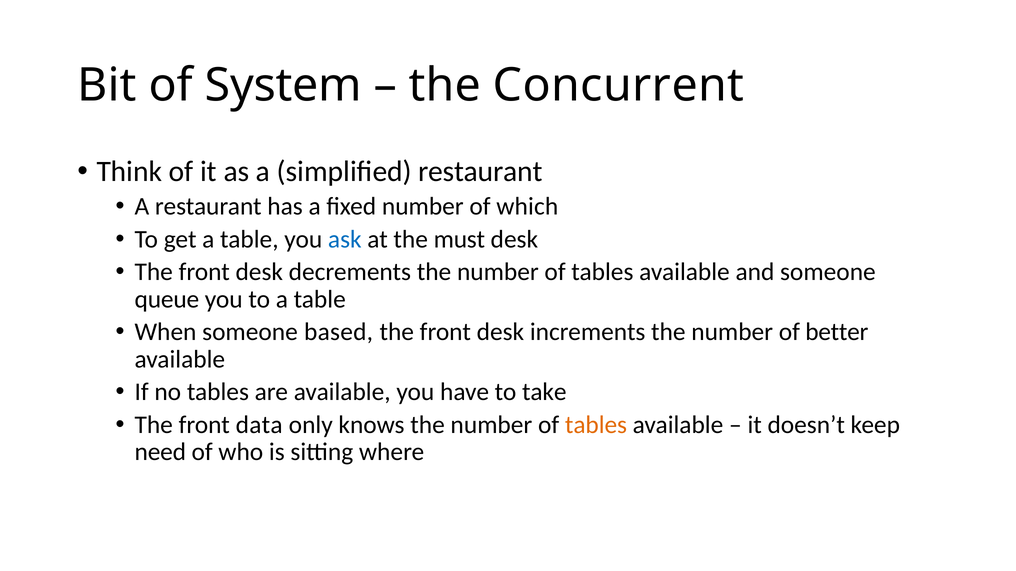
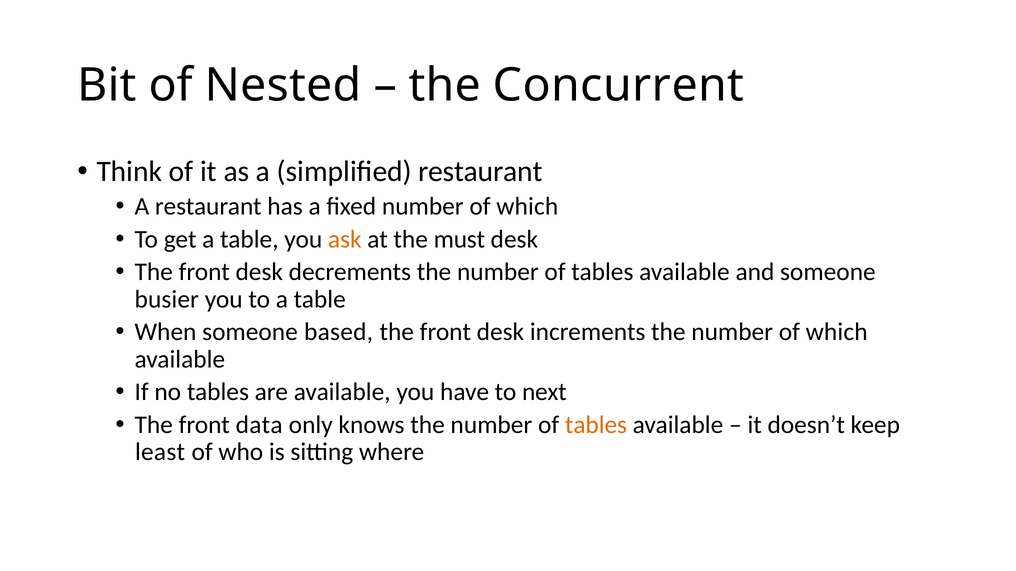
System: System -> Nested (283, 85)
ask colour: blue -> orange (345, 239)
queue: queue -> busier (167, 300)
the number of better: better -> which (837, 332)
take: take -> next (544, 392)
need: need -> least (160, 453)
